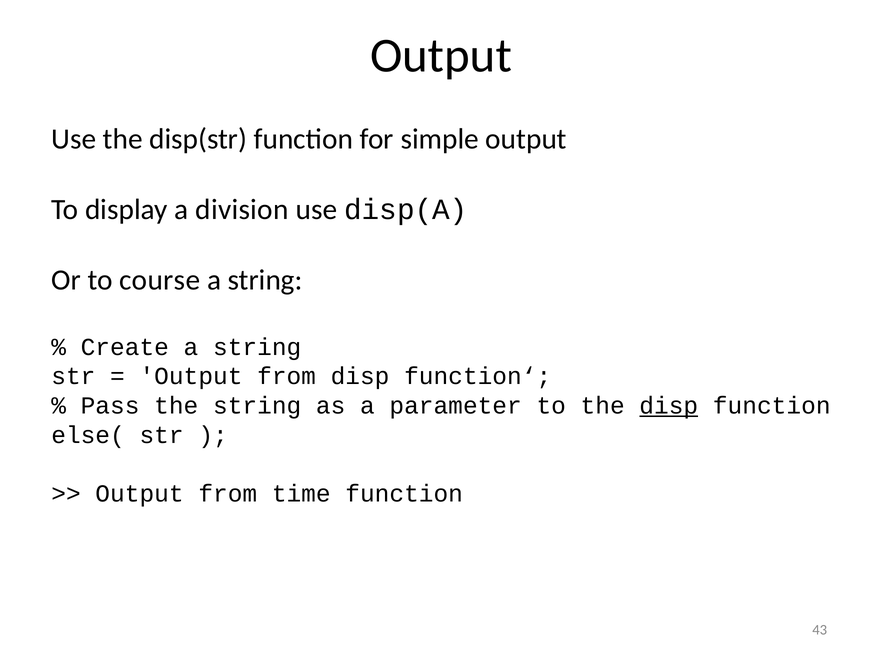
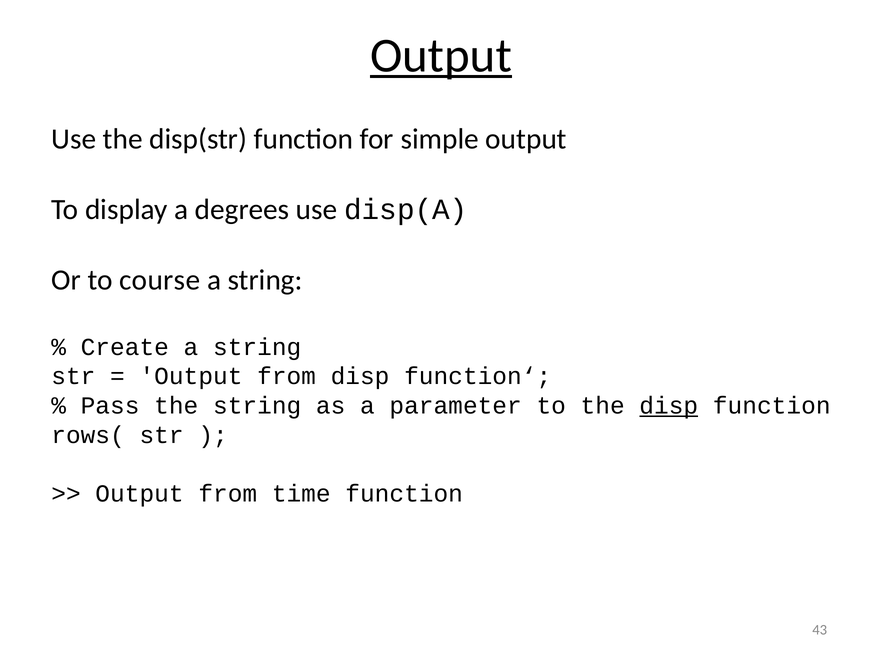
Output underline: none -> present (441, 56)
division: division -> degrees (242, 210)
else(: else( -> rows( (88, 435)
